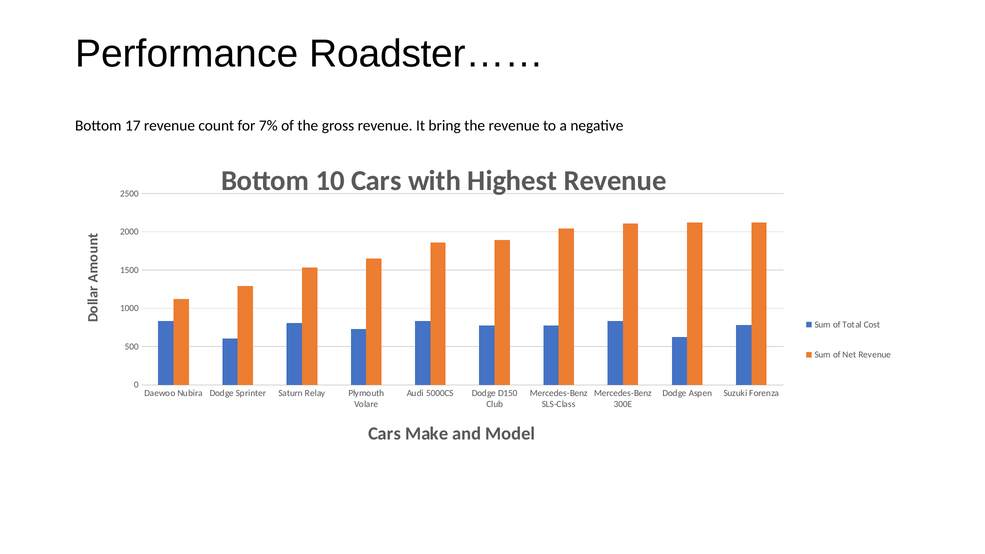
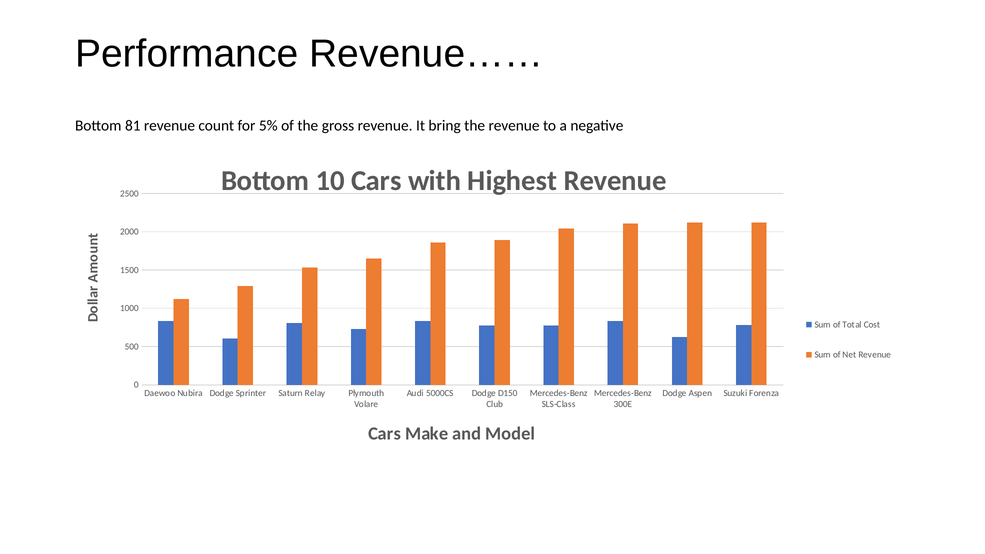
Roadster……: Roadster…… -> Revenue…… (426, 54)
17: 17 -> 81 (133, 126)
7%: 7% -> 5% (268, 126)
